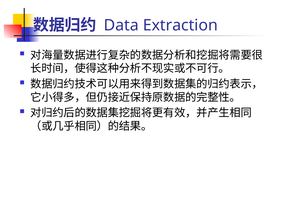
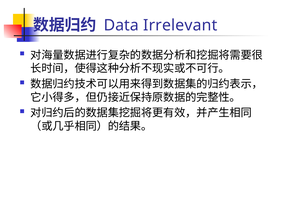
Extraction: Extraction -> Irrelevant (180, 25)
